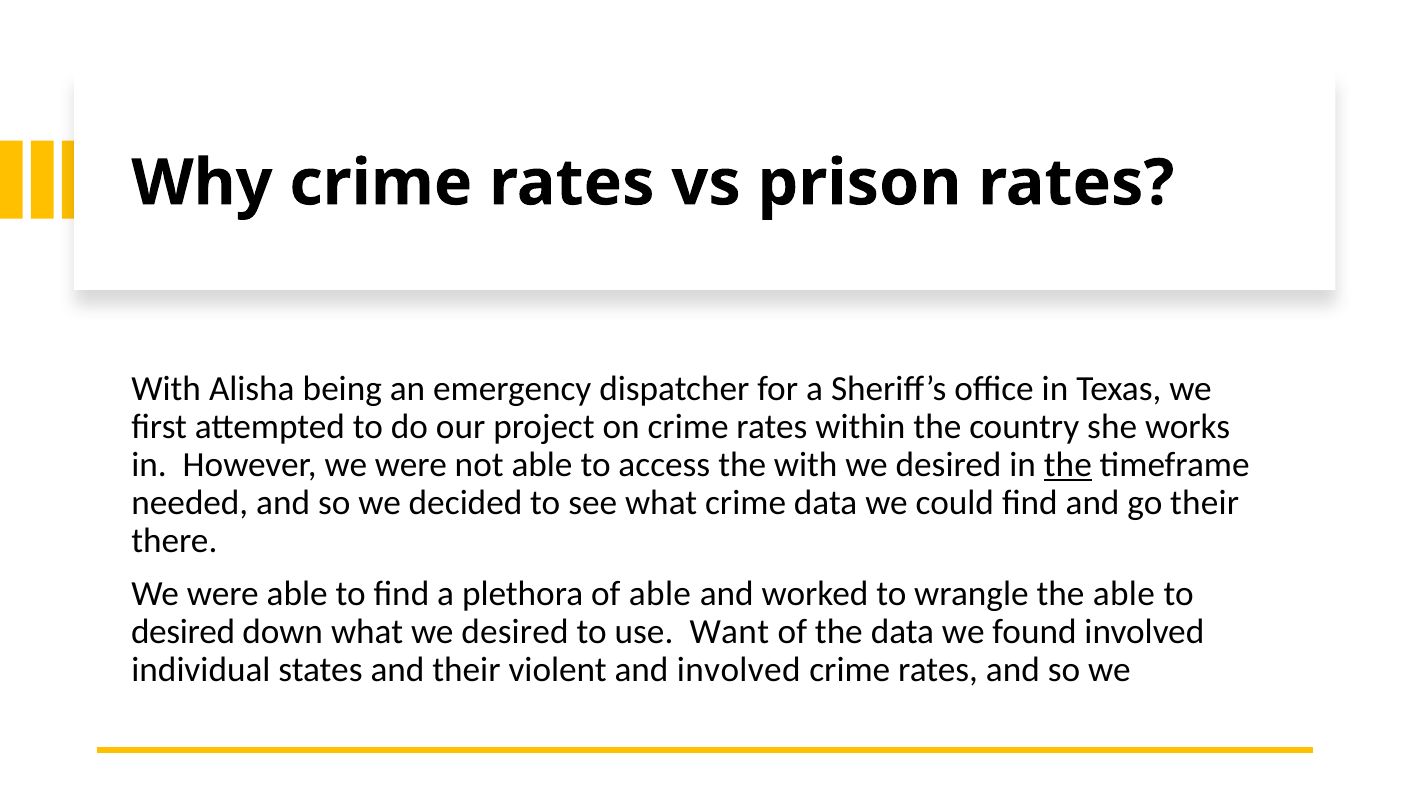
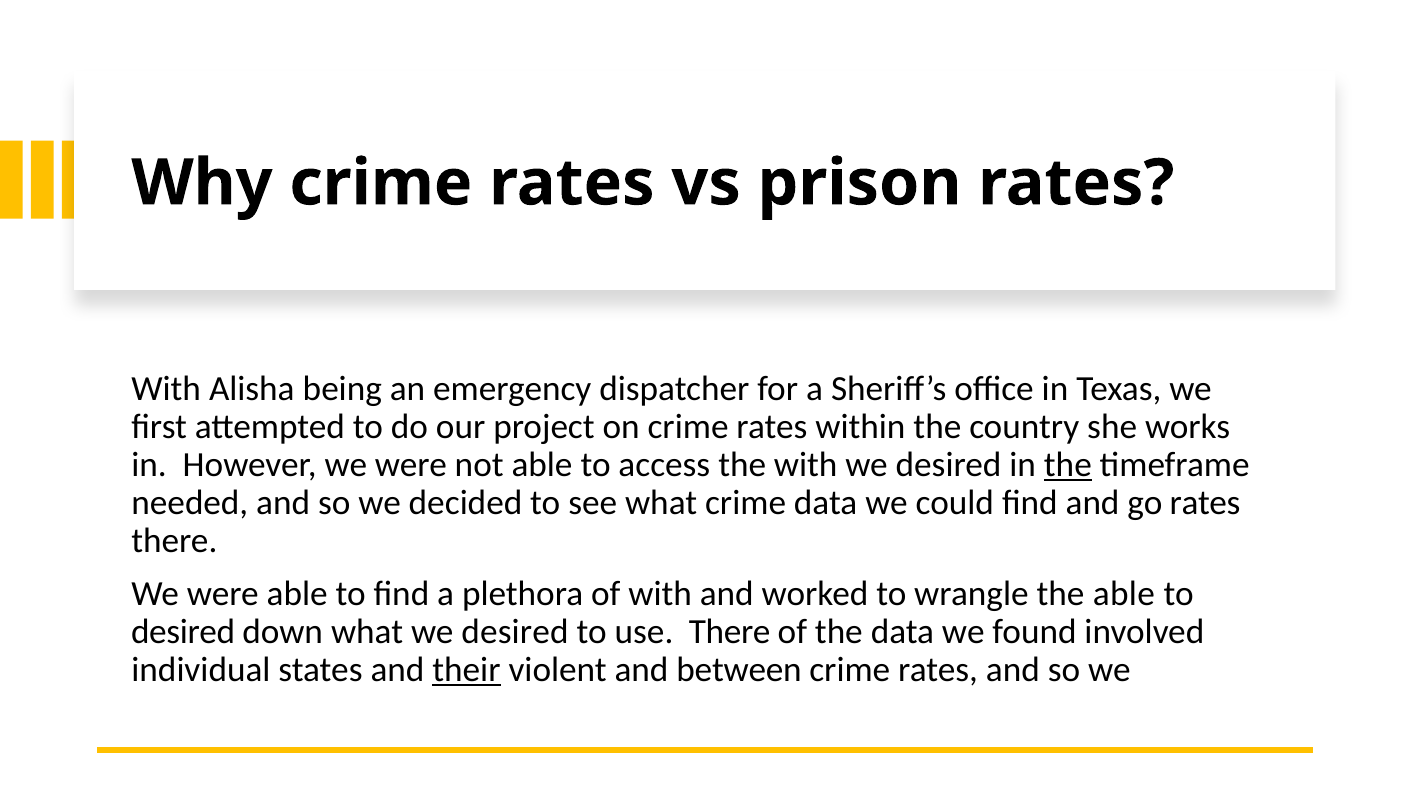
go their: their -> rates (1205, 503)
of able: able -> with (660, 594)
use Want: Want -> There (730, 632)
their underline: none -> present (466, 670)
and involved: involved -> between (739, 670)
